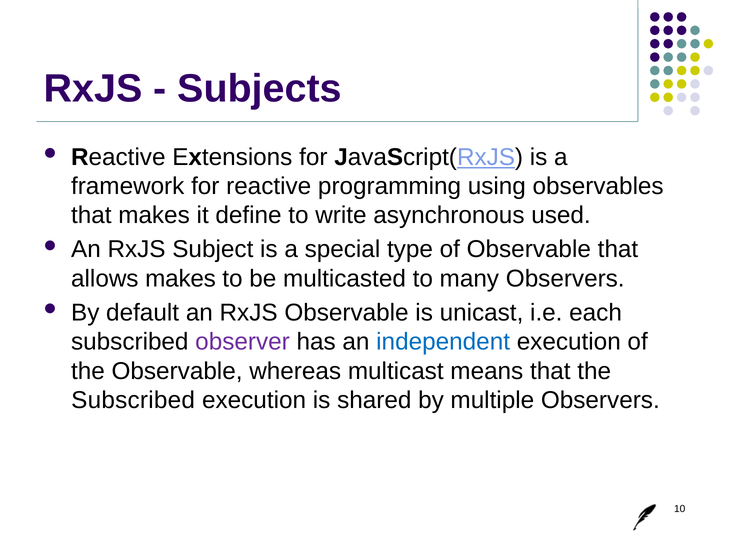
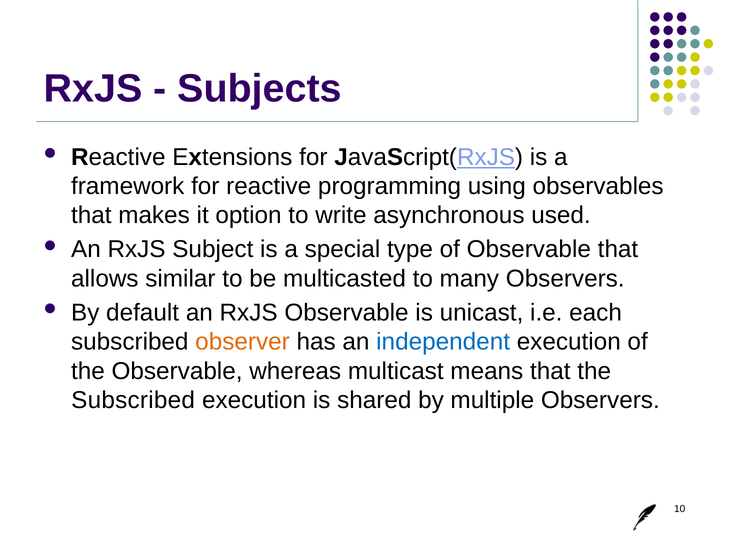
define: define -> option (249, 215)
allows makes: makes -> similar (180, 278)
observer colour: purple -> orange (243, 342)
